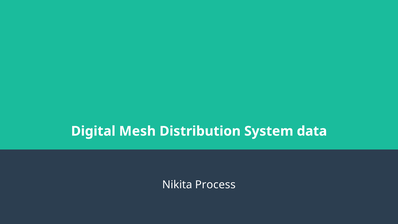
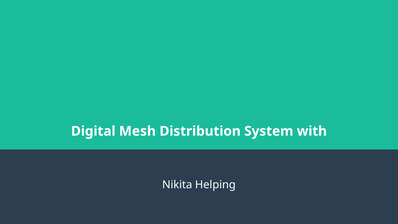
data: data -> with (312, 131)
Process: Process -> Helping (215, 185)
